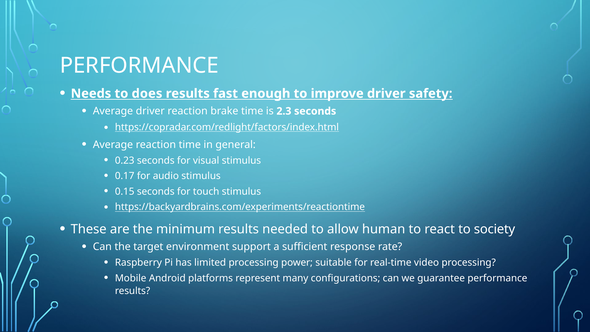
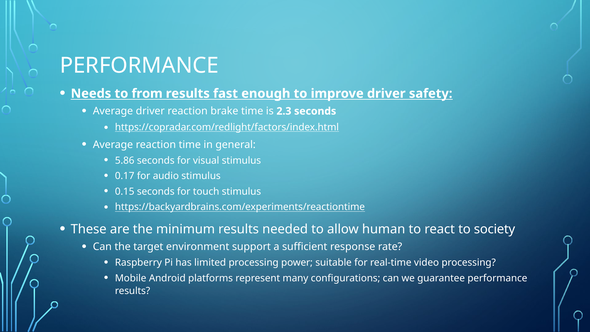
does: does -> from (147, 94)
0.23: 0.23 -> 5.86 (125, 160)
